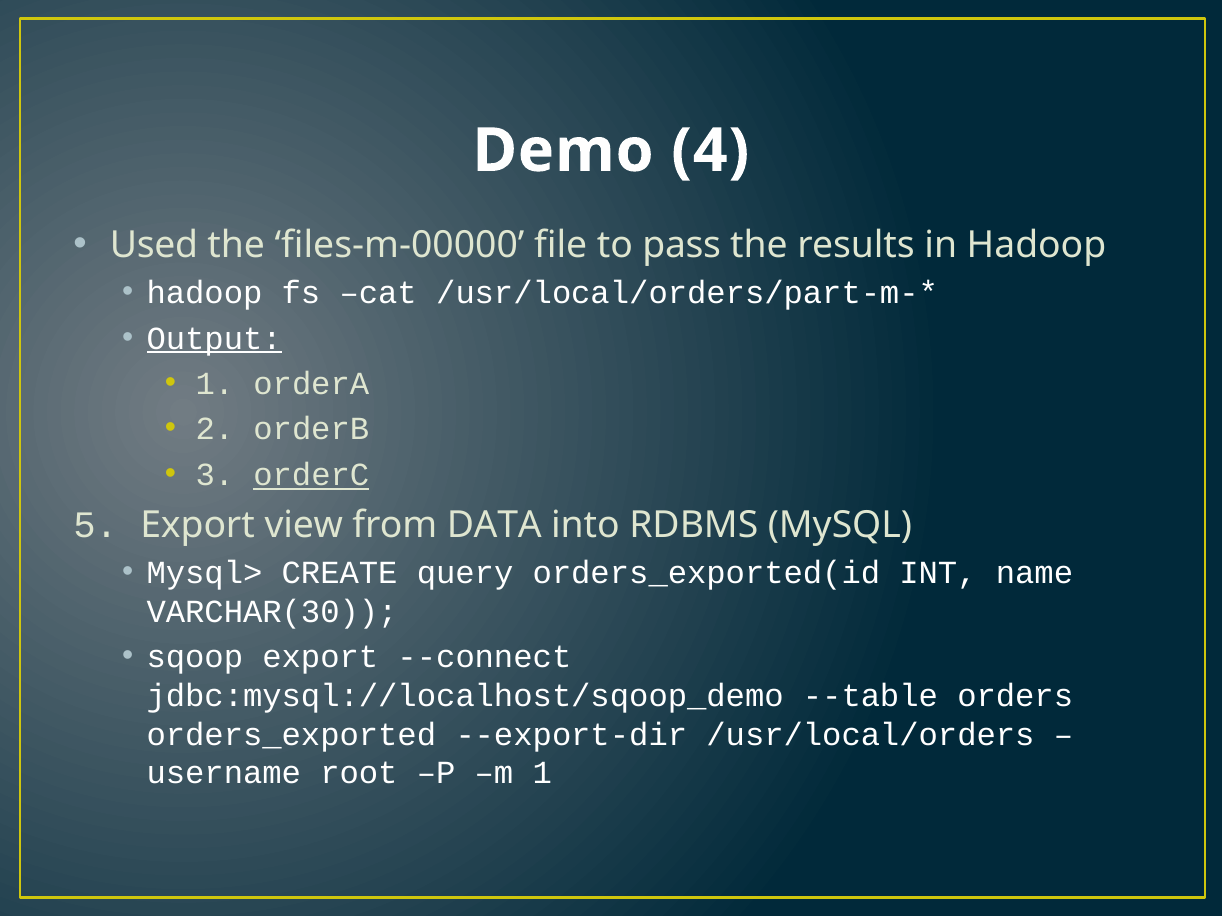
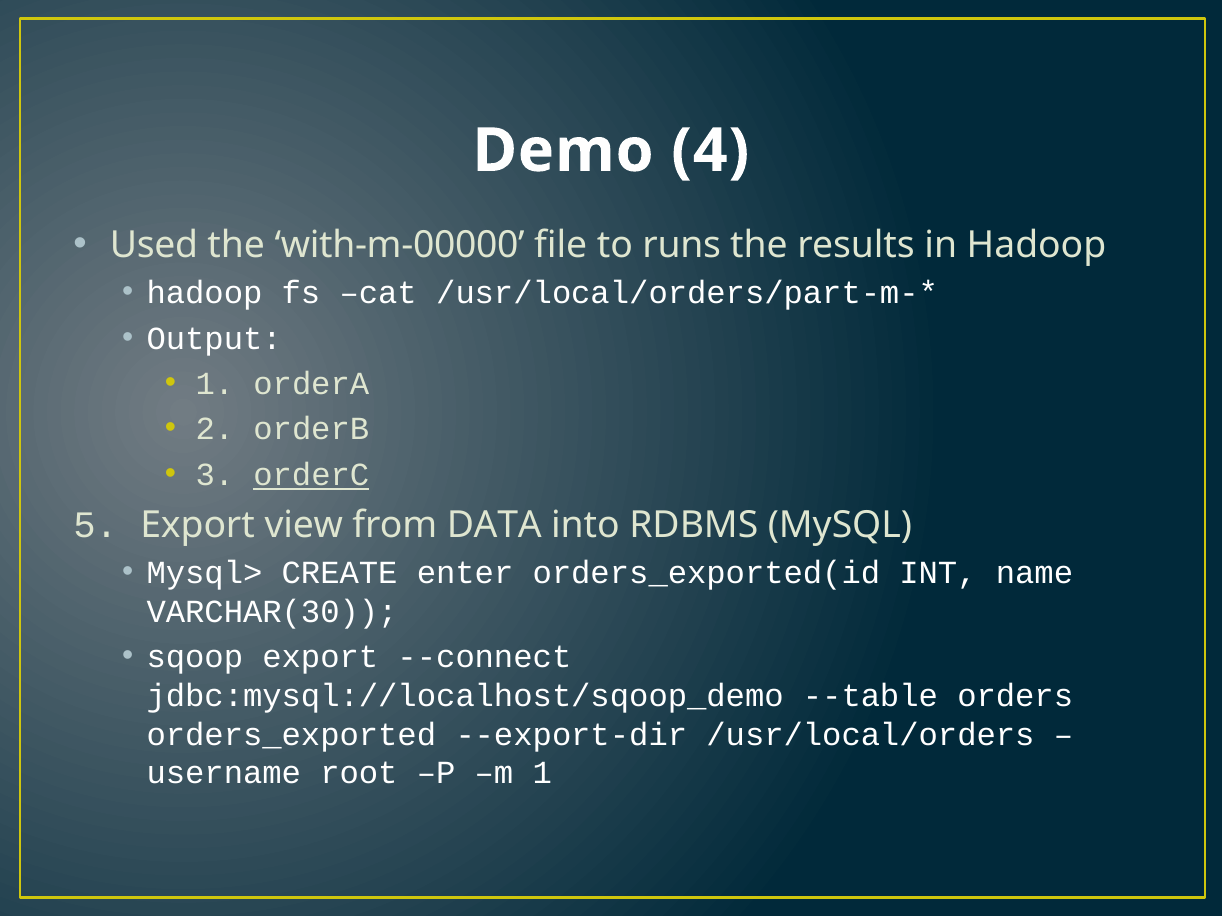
files-m-00000: files-m-00000 -> with-m-00000 (400, 245)
pass: pass -> runs (682, 245)
Output underline: present -> none (214, 339)
query: query -> enter (465, 573)
